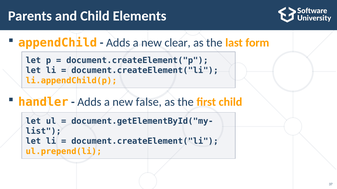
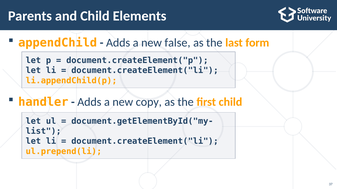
clear: clear -> false (177, 43)
false: false -> copy (149, 102)
